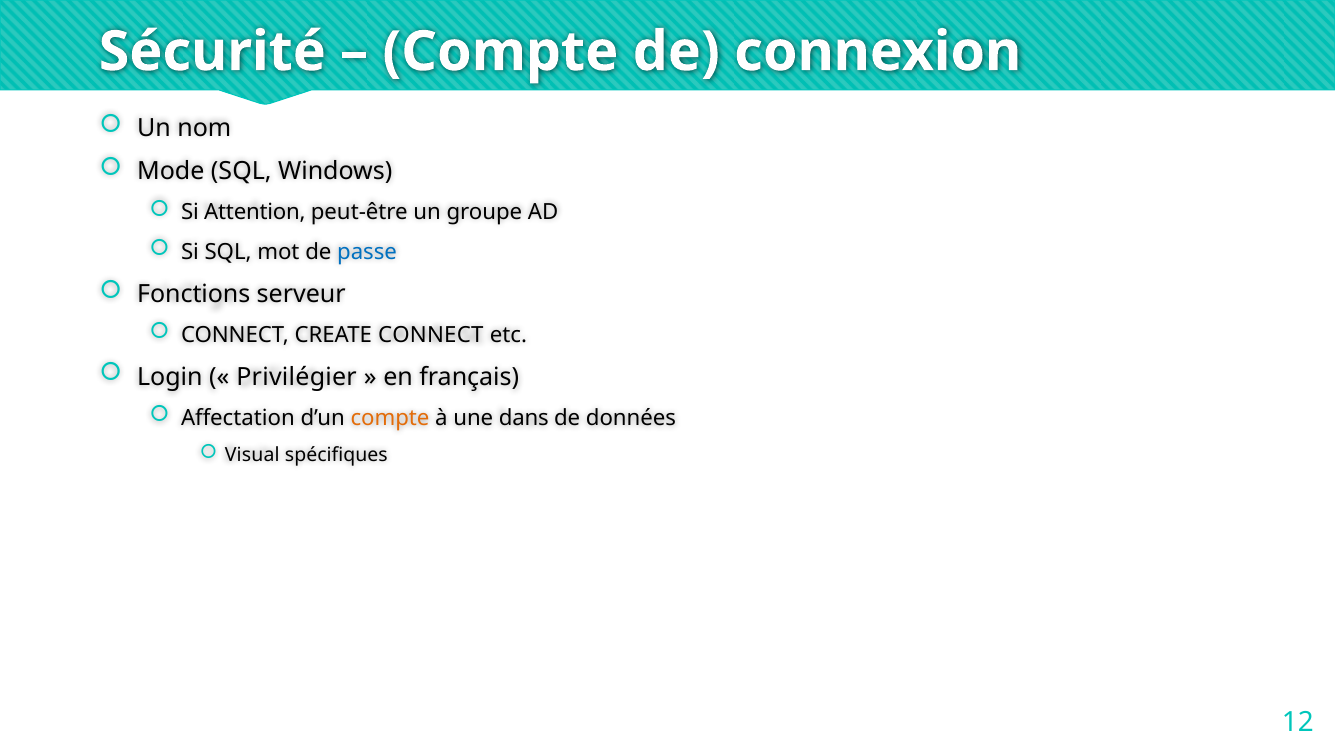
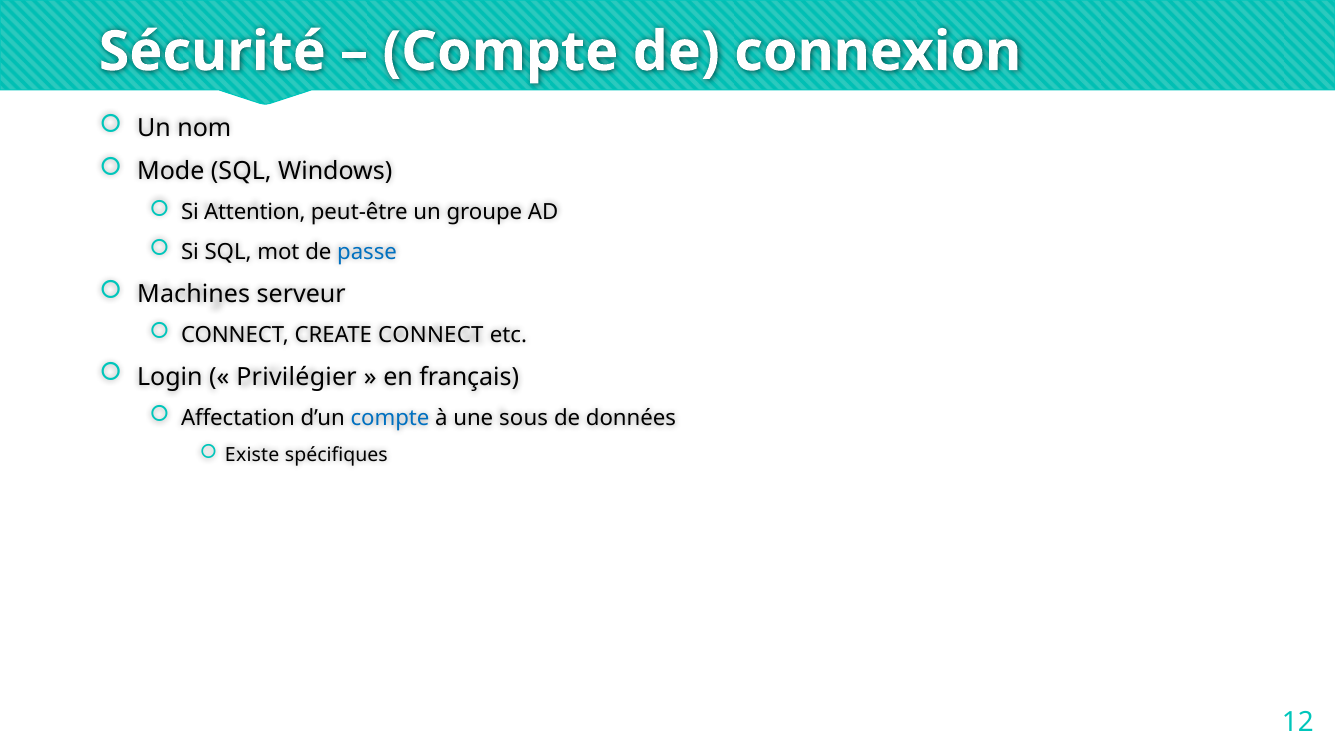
Fonctions: Fonctions -> Machines (194, 294)
compte colour: orange -> blue (390, 418)
dans: dans -> sous (524, 418)
Visual: Visual -> Existe (252, 455)
